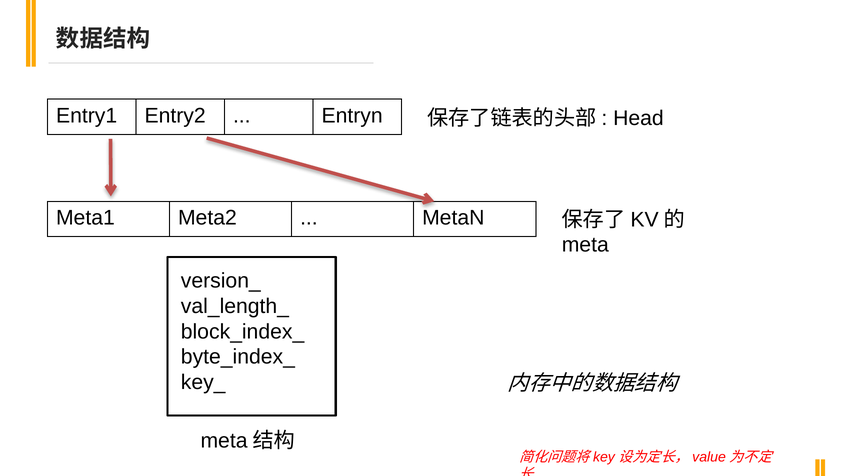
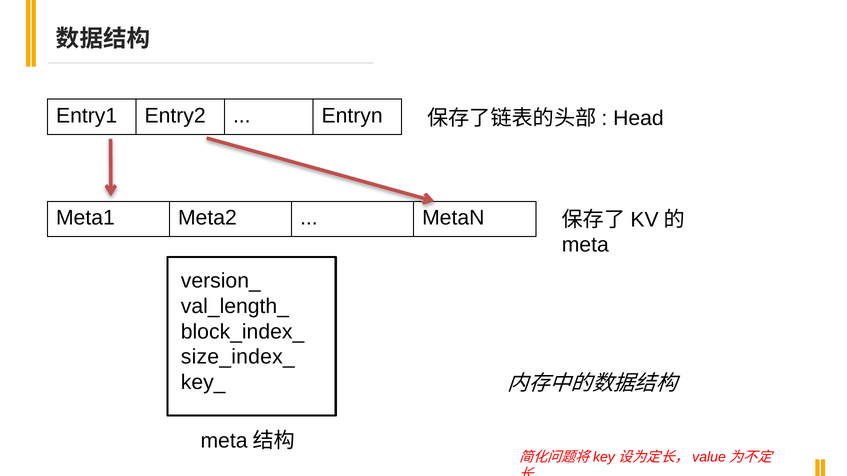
byte_index_: byte_index_ -> size_index_ (238, 357)
